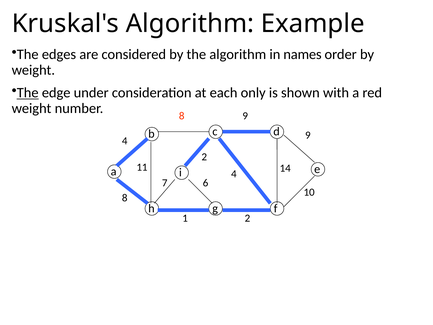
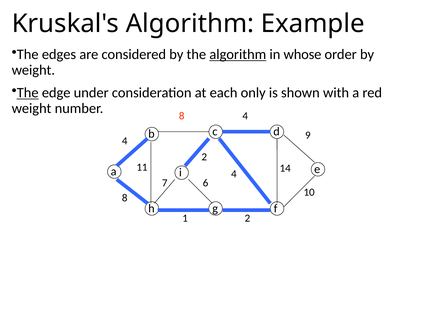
algorithm underline: none -> present (238, 54)
names: names -> whose (302, 54)
8 9: 9 -> 4 (245, 116)
